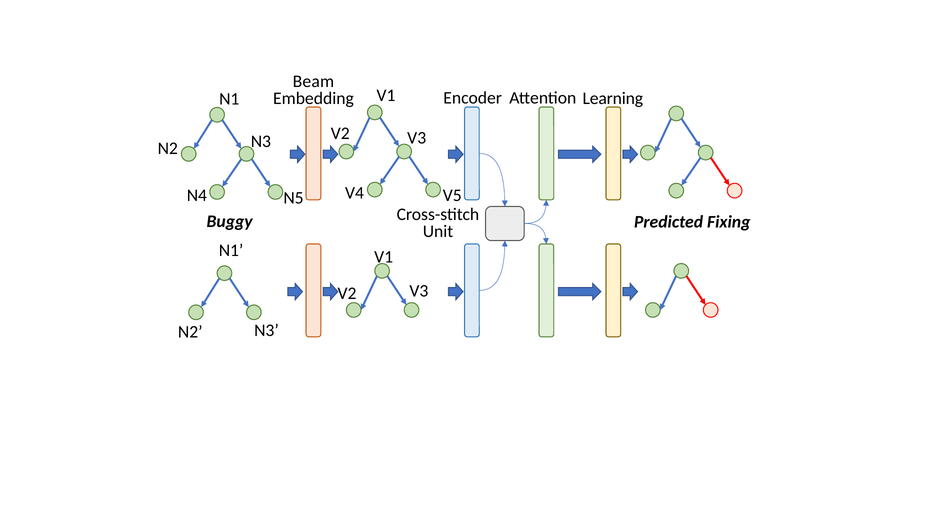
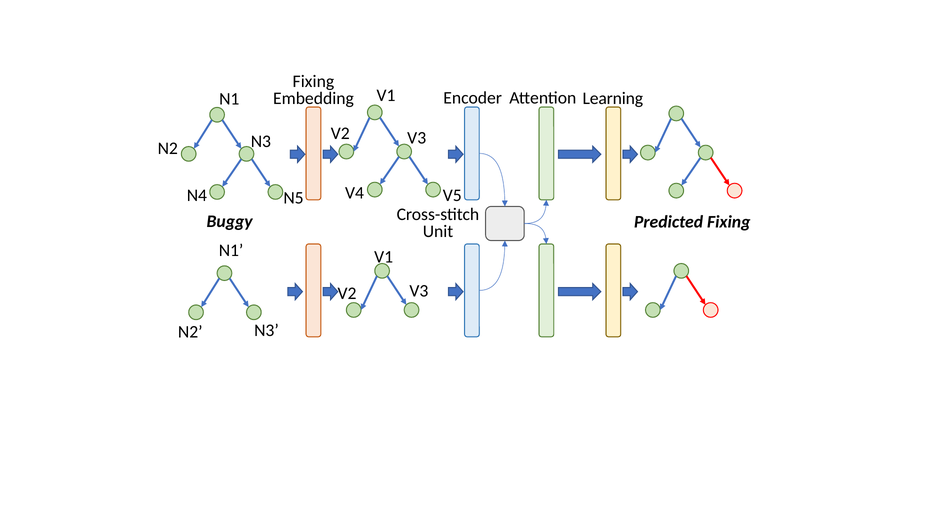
Beam: Beam -> Fixing (313, 82)
